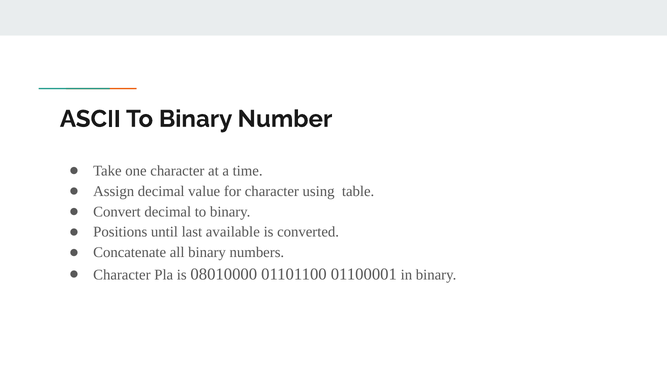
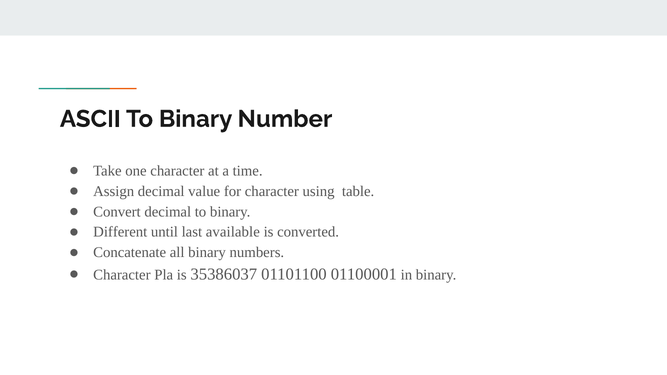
Positions: Positions -> Different (120, 232)
08010000: 08010000 -> 35386037 (224, 275)
